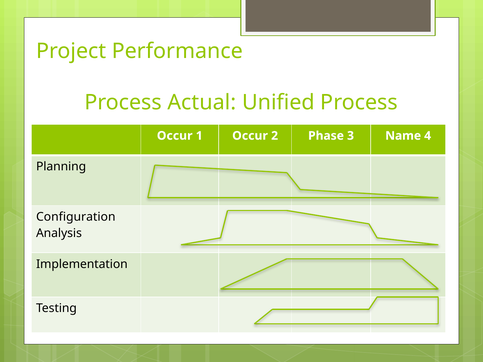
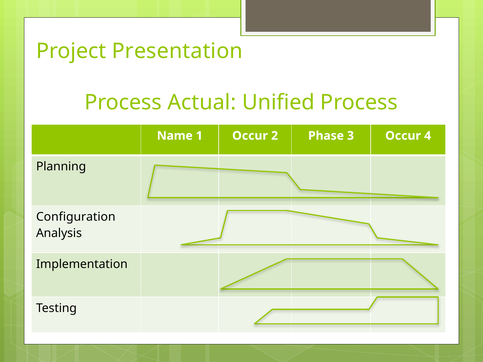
Performance: Performance -> Presentation (177, 51)
Occur: Occur -> Name (175, 136)
3 Name: Name -> Occur (403, 136)
